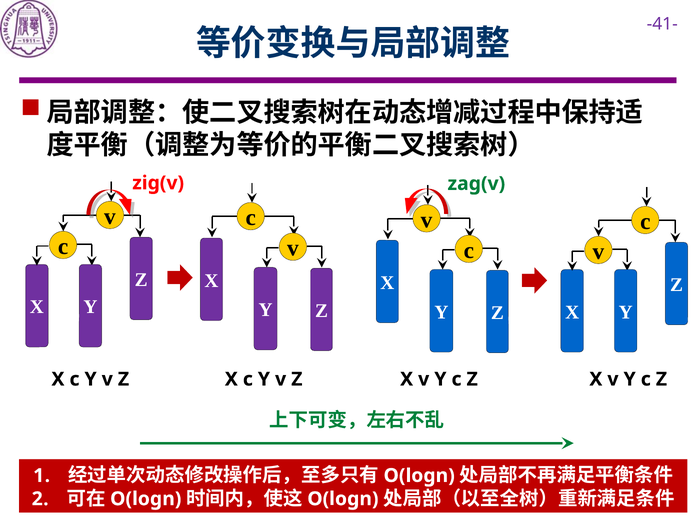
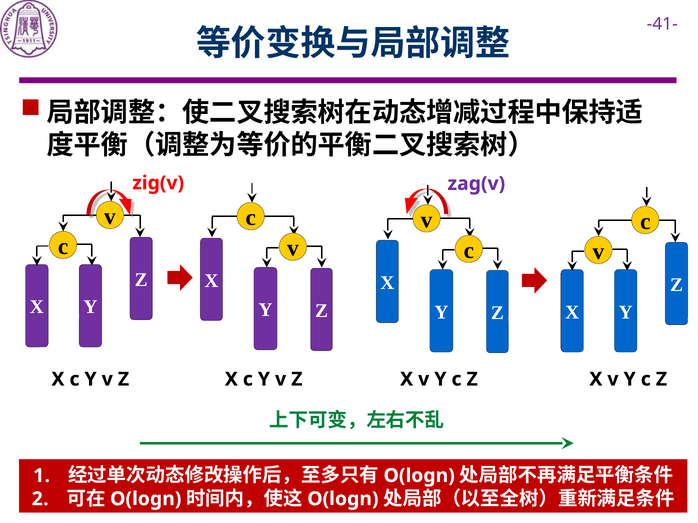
zag(v colour: green -> purple (476, 184)
